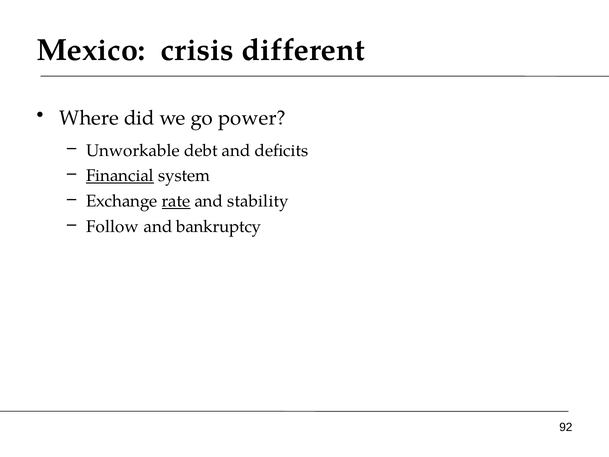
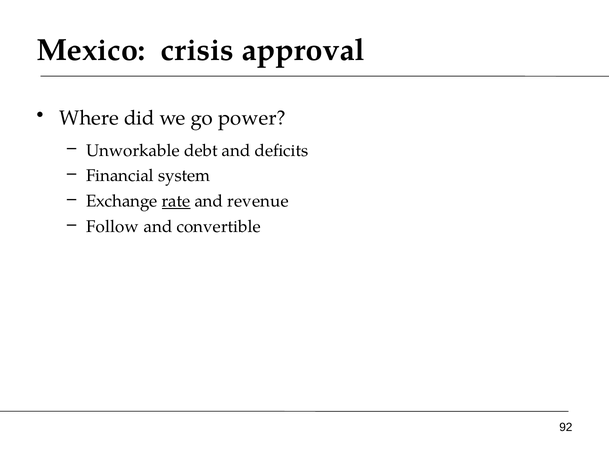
different: different -> approval (303, 50)
Financial underline: present -> none (120, 176)
stability: stability -> revenue (258, 201)
bankruptcy: bankruptcy -> convertible (219, 227)
